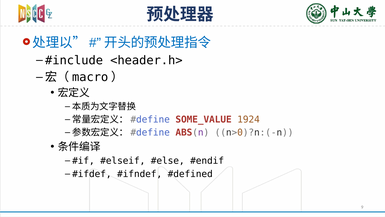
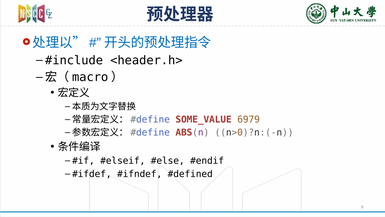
1924: 1924 -> 6979 (249, 119)
